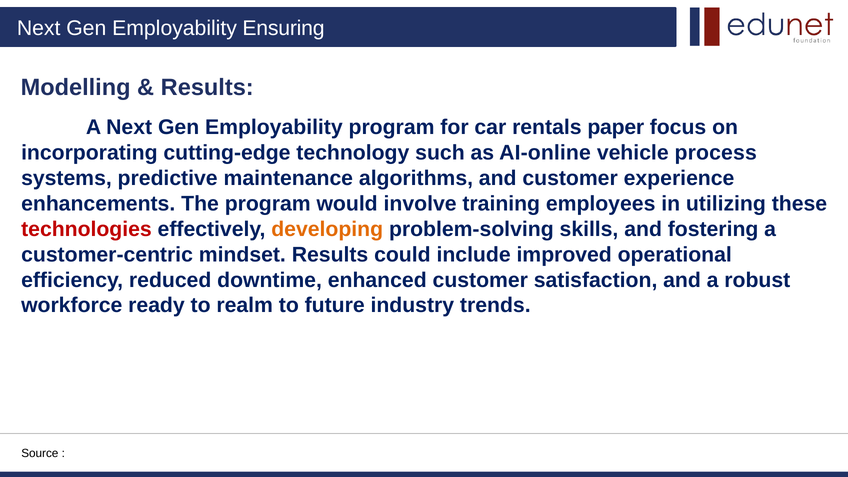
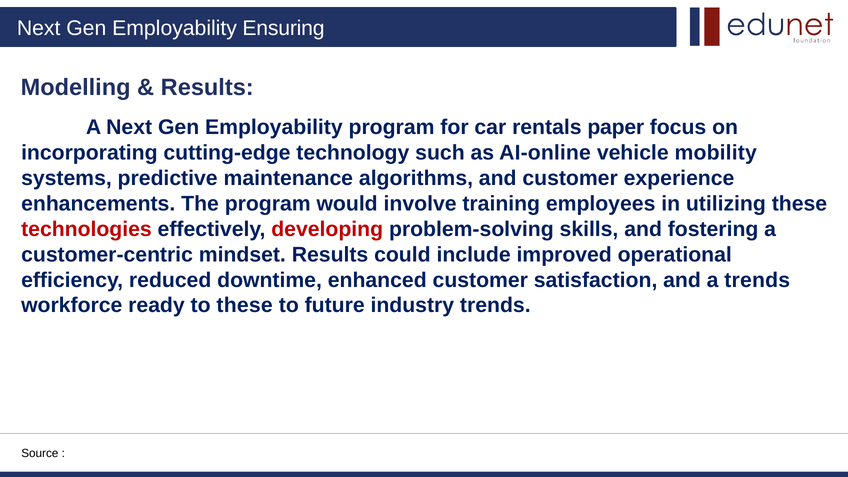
process: process -> mobility (716, 153)
developing colour: orange -> red (327, 229)
a robust: robust -> trends (757, 280)
to realm: realm -> these (245, 305)
